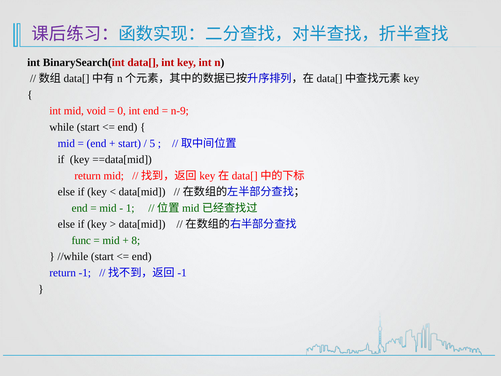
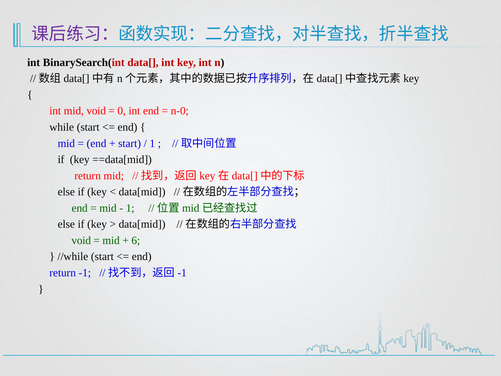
n-9: n-9 -> n-0 (180, 111)
5: 5 -> 1 (152, 143)
func: func -> void (81, 240)
8: 8 -> 6 (136, 240)
